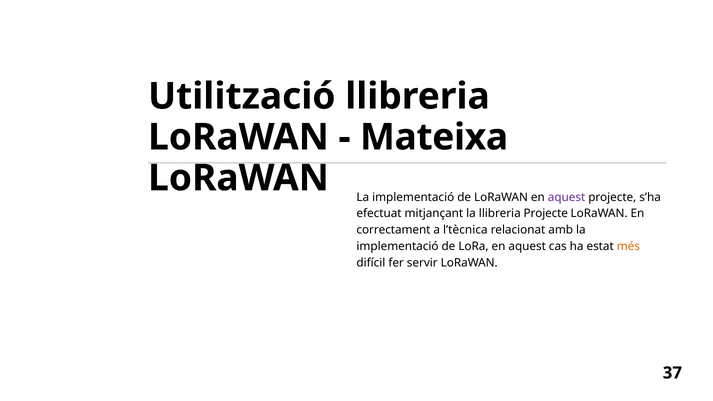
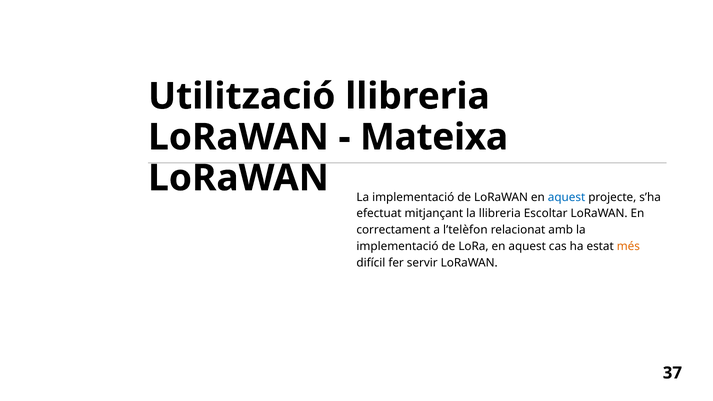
aquest colour: purple -> blue (567, 197)
llibreria Projecte: Projecte -> Escoltar (546, 214)
l’tècnica: l’tècnica -> l’telèfon (465, 230)
